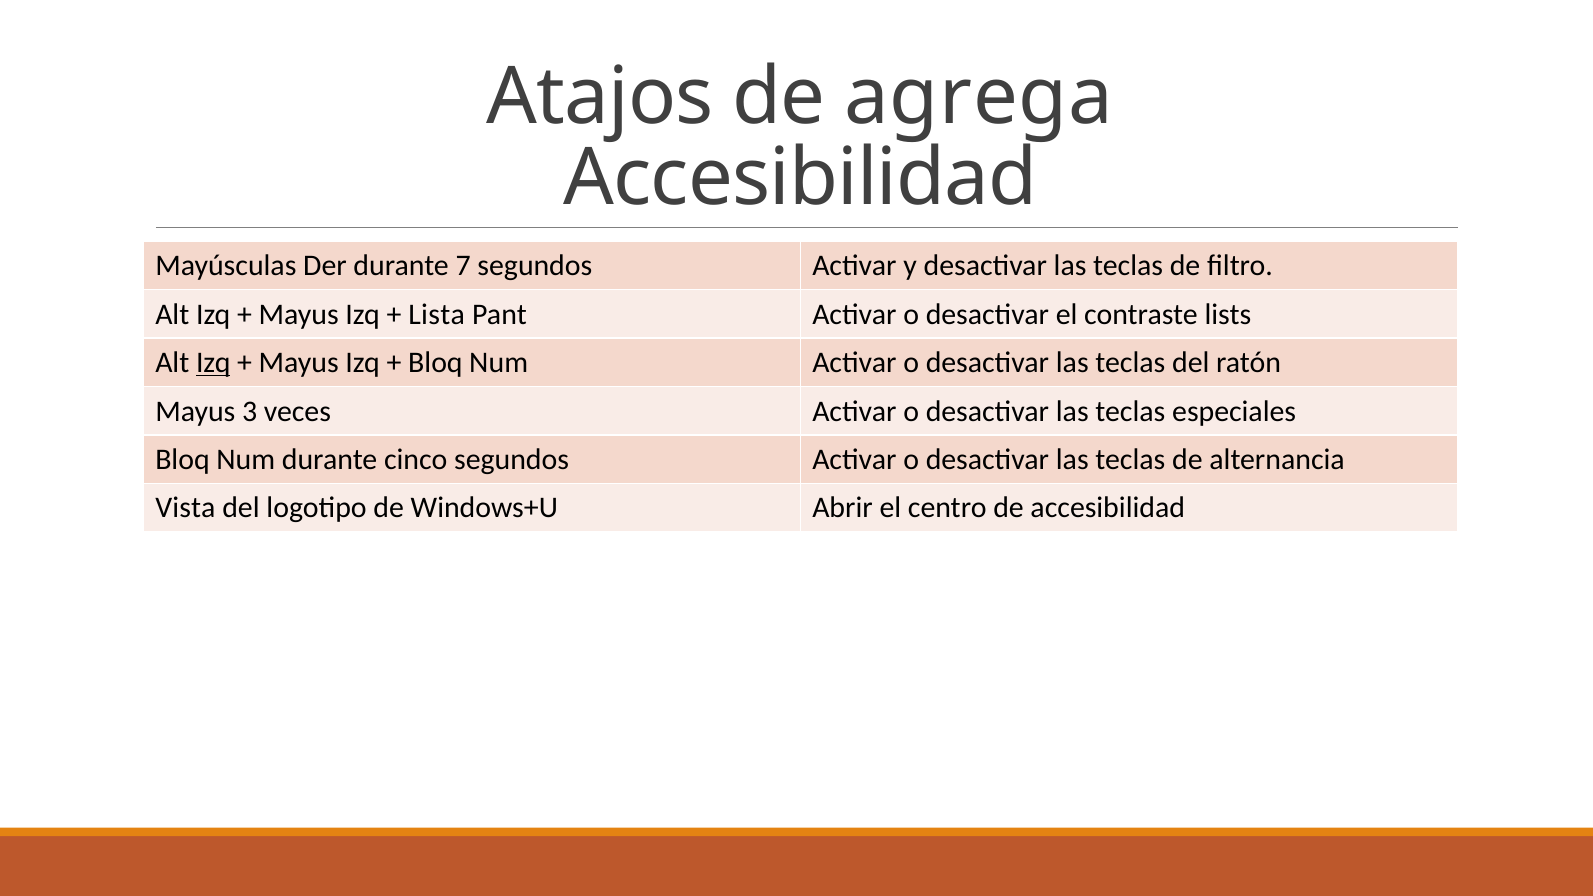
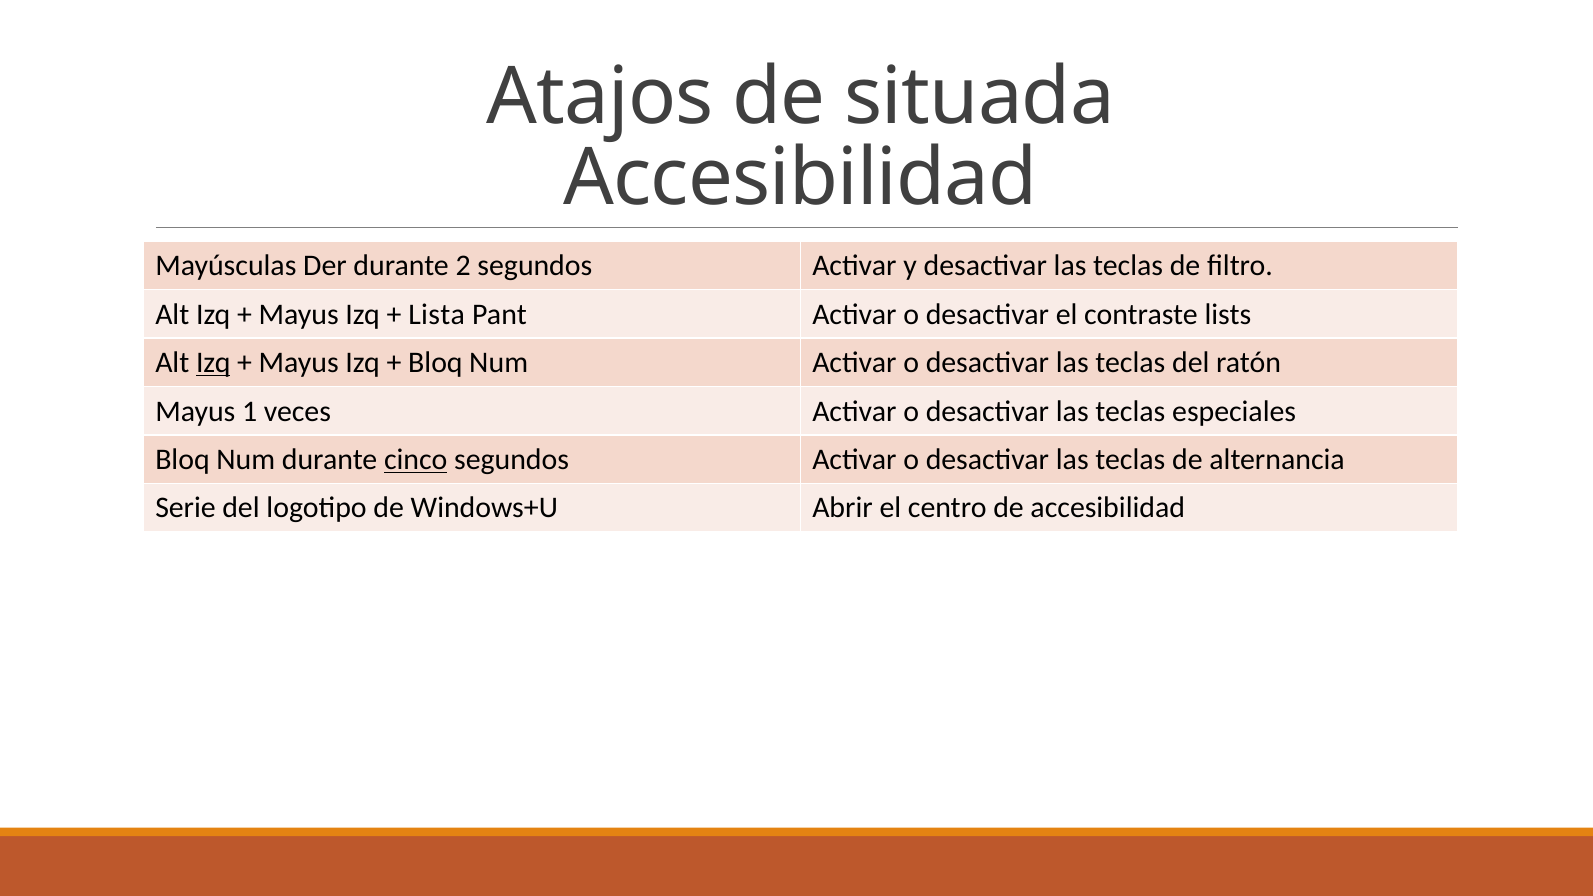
agrega: agrega -> situada (980, 97)
7: 7 -> 2 (463, 266)
3: 3 -> 1 (250, 411)
cinco underline: none -> present (416, 460)
Vista: Vista -> Serie (186, 508)
